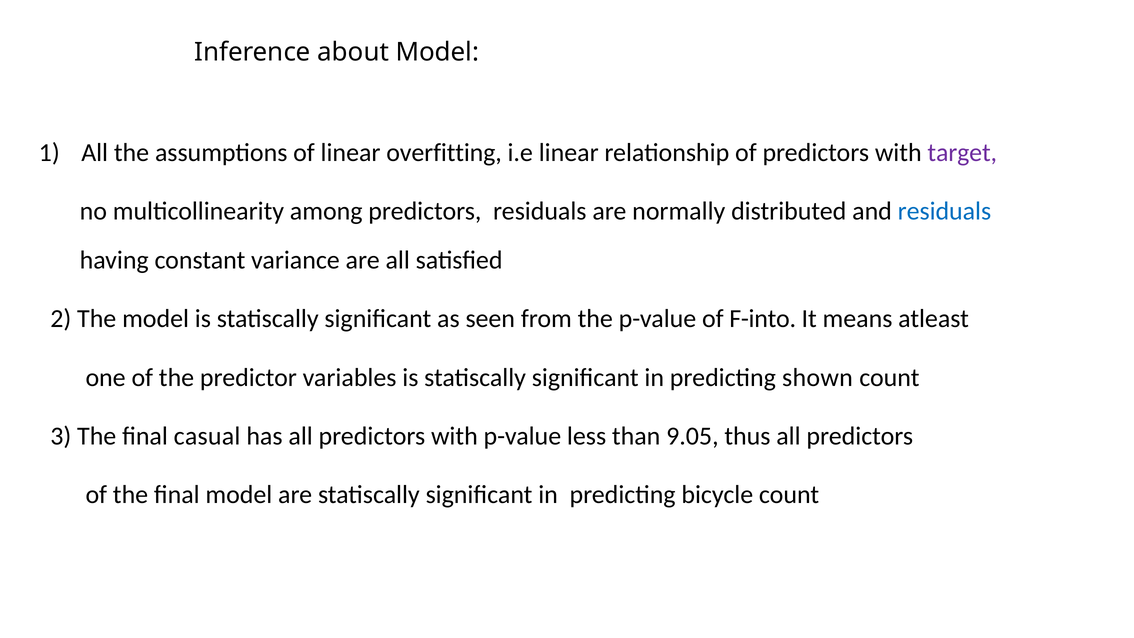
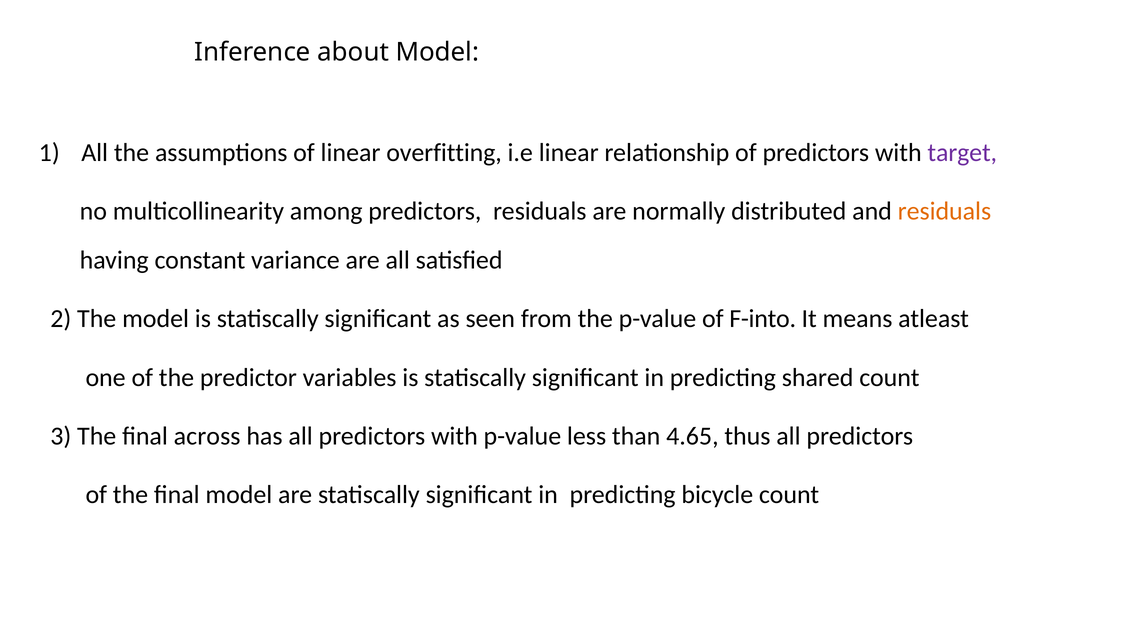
residuals colour: blue -> orange (944, 211)
shown: shown -> shared (818, 377)
casual: casual -> across (207, 436)
9.05: 9.05 -> 4.65 (692, 436)
